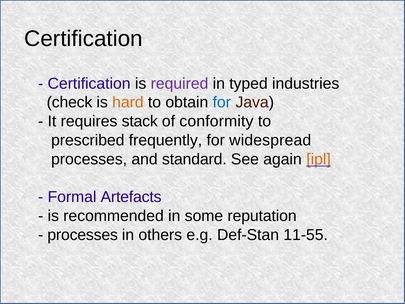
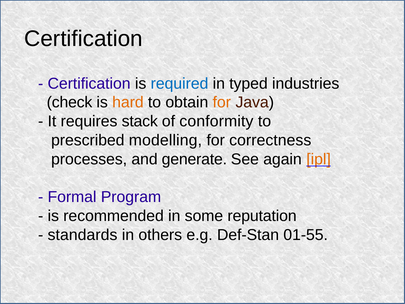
required colour: purple -> blue (180, 83)
for colour: blue -> orange (222, 102)
frequently: frequently -> modelling (165, 140)
widespread: widespread -> correctness (270, 140)
standard: standard -> generate (194, 159)
Artefacts: Artefacts -> Program (131, 197)
processes: processes -> standards (83, 235)
11-55: 11-55 -> 01-55 (306, 235)
